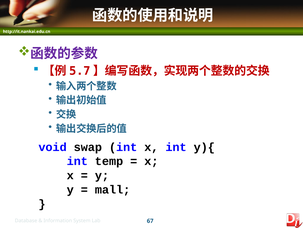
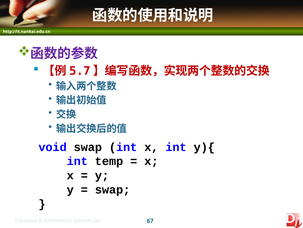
mall: mall -> swap (113, 189)
